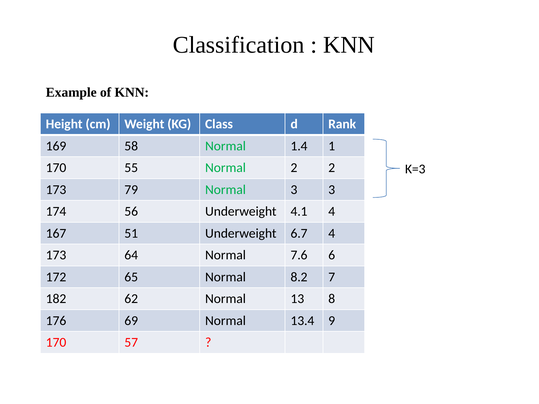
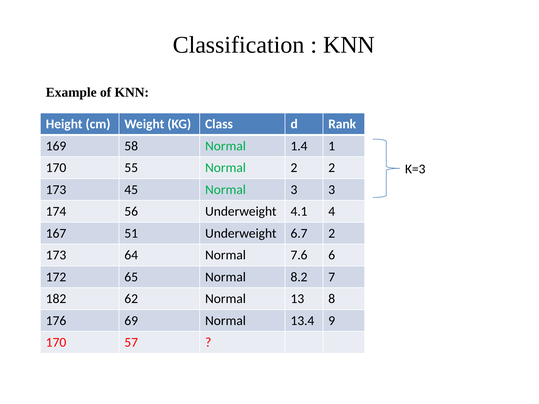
79: 79 -> 45 (131, 190)
6.7 4: 4 -> 2 (332, 233)
